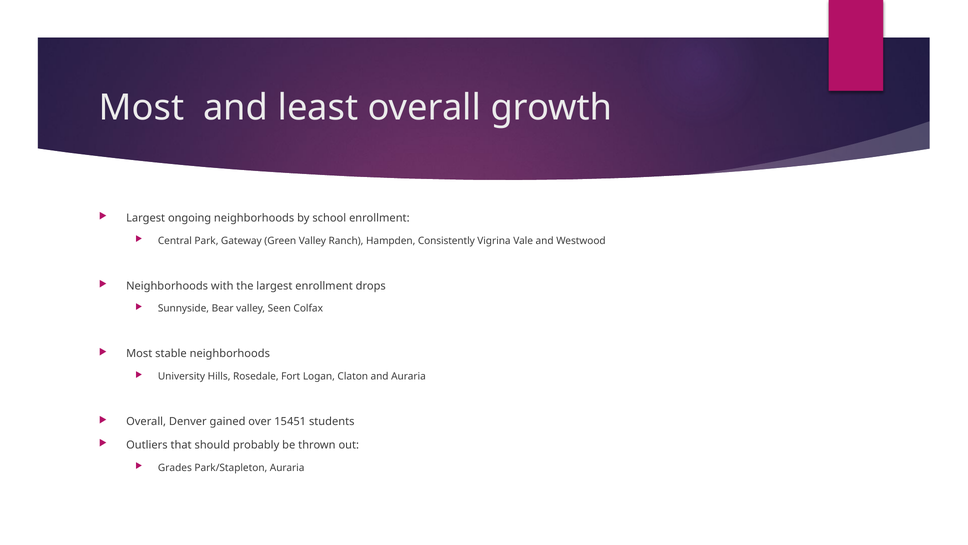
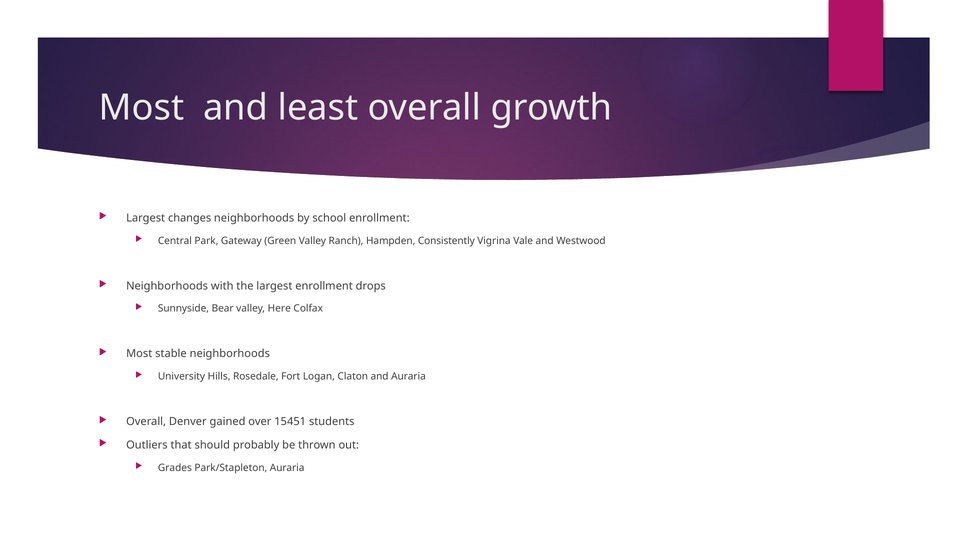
ongoing: ongoing -> changes (190, 218)
Seen: Seen -> Here (279, 308)
